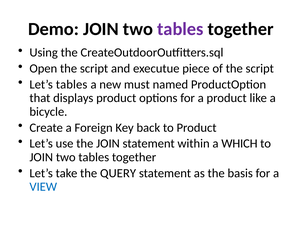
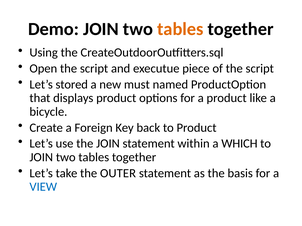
tables colour: purple -> orange (180, 29)
Let’s tables: tables -> stored (72, 85)
QUERY: QUERY -> OUTER (118, 174)
